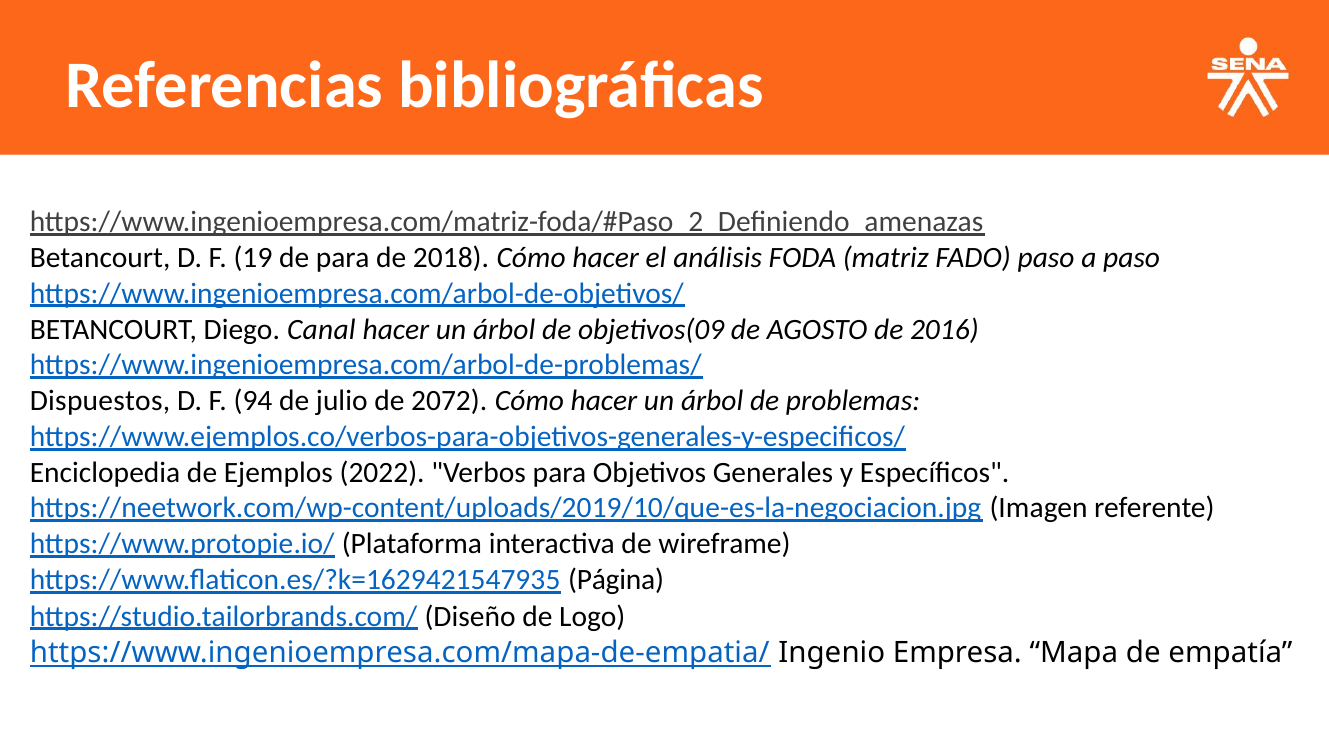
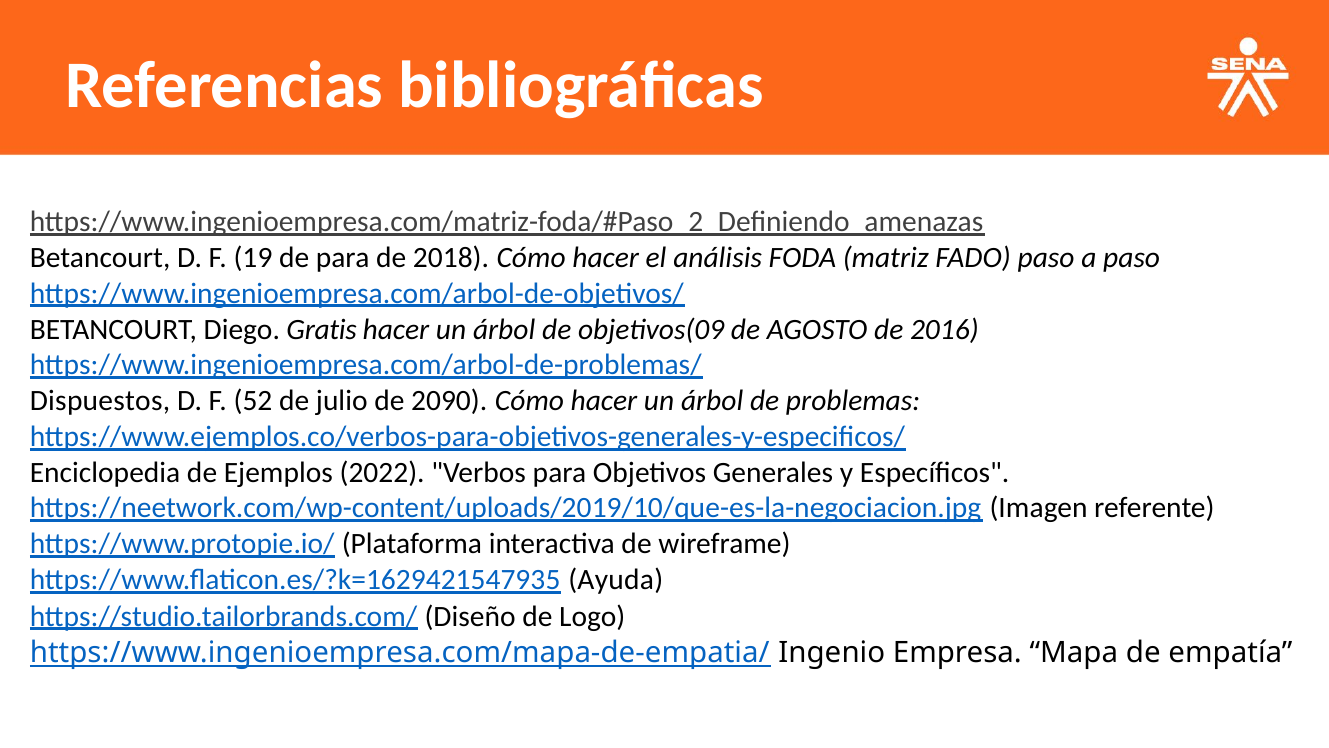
Canal: Canal -> Gratis (322, 329)
94: 94 -> 52 (253, 401)
2072: 2072 -> 2090 (449, 401)
Página: Página -> Ayuda (616, 580)
